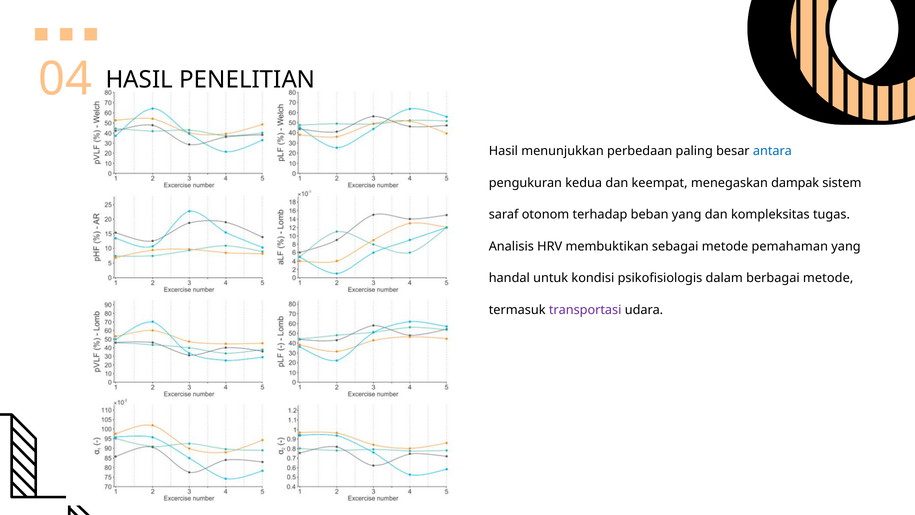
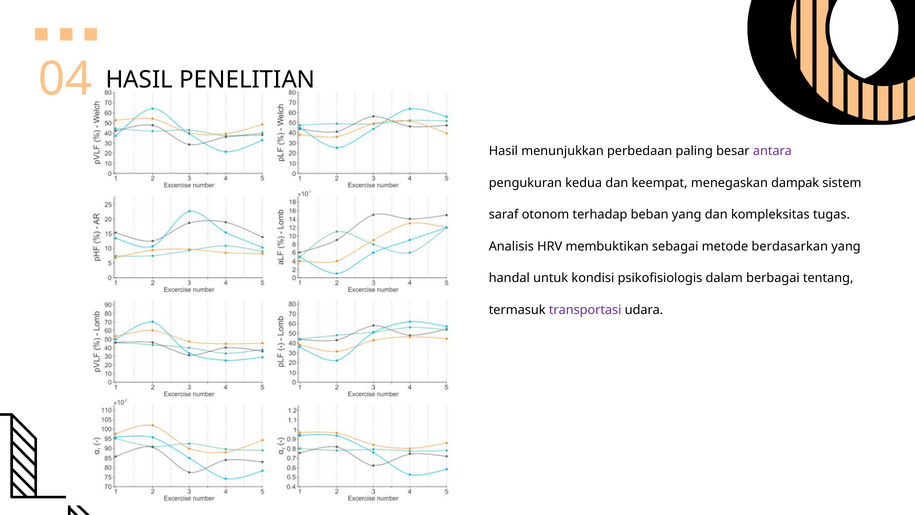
antara colour: blue -> purple (772, 151)
pemahaman: pemahaman -> berdasarkan (790, 246)
berbagai metode: metode -> tentang (828, 278)
